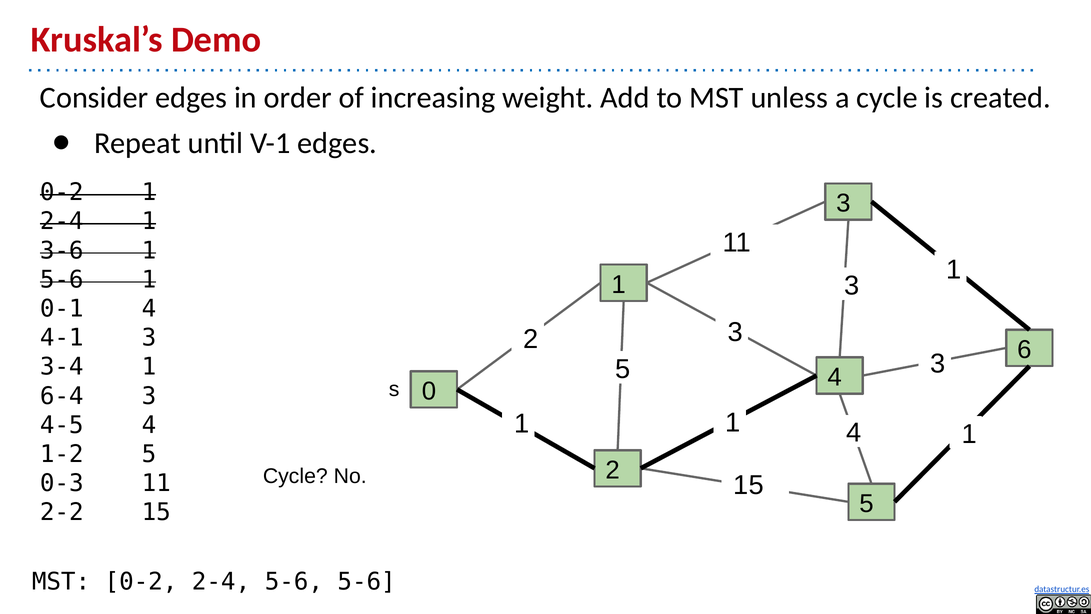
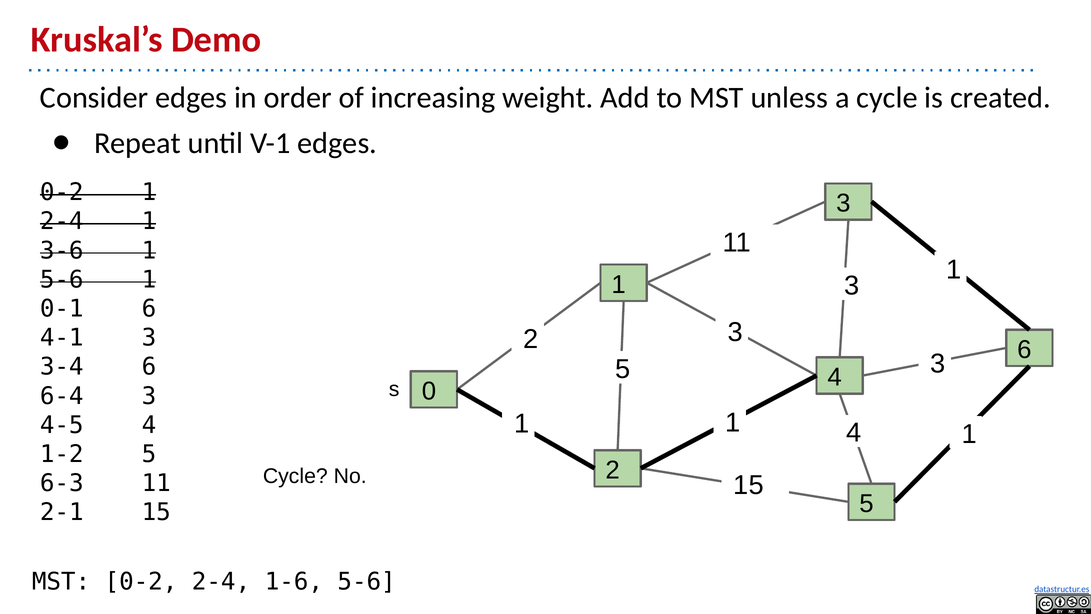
0-1 4: 4 -> 6 (149, 309)
3-4 1: 1 -> 6 (149, 367)
0-3: 0-3 -> 6-3 (62, 483)
2-2: 2-2 -> 2-1 (62, 512)
2-4 5-6: 5-6 -> 1-6 (294, 581)
